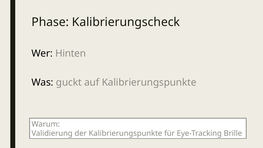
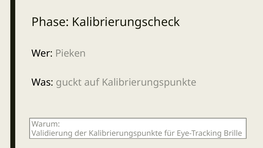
Hinten: Hinten -> Pieken (71, 53)
